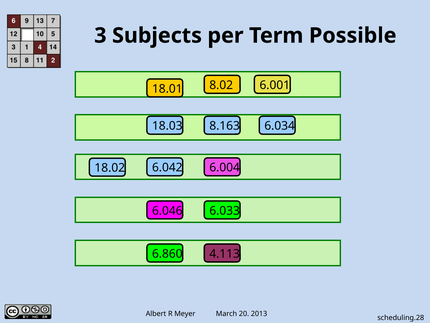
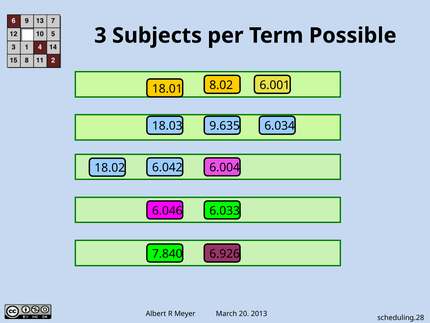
8.163: 8.163 -> 9.635 (225, 126)
6.860: 6.860 -> 7.840 (167, 253)
4.113: 4.113 -> 6.926 (225, 253)
